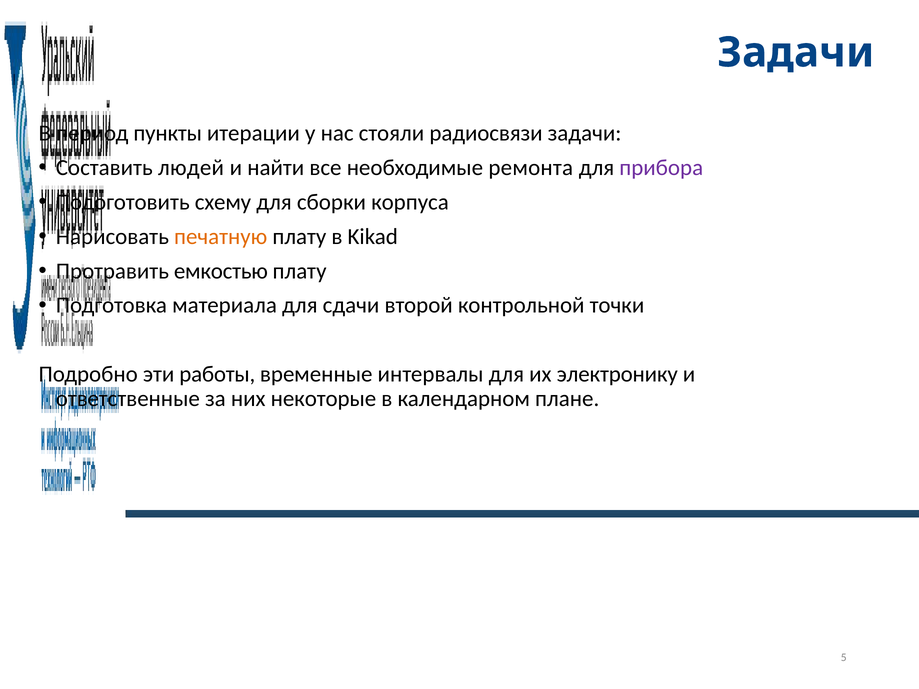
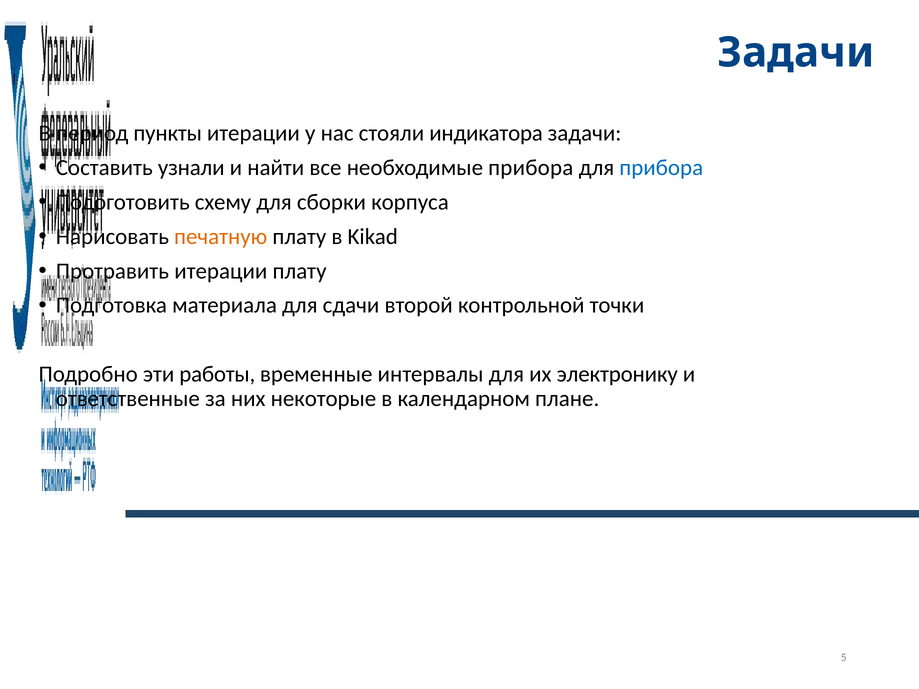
радиосвязи: радиосвязи -> индикатора (486, 133)
людей: людей -> узнали (191, 168)
необходимые ремонта: ремонта -> прибора (531, 168)
прибора colour: purple -> blue (661, 168)
Протравить емкостью: емкостью -> итерации (221, 271)
